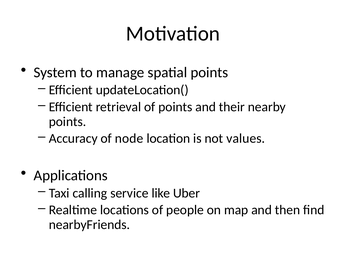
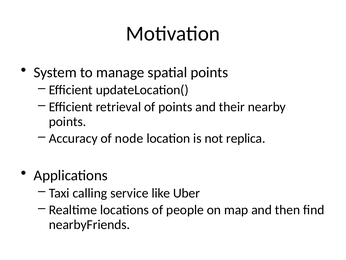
values: values -> replica (246, 138)
